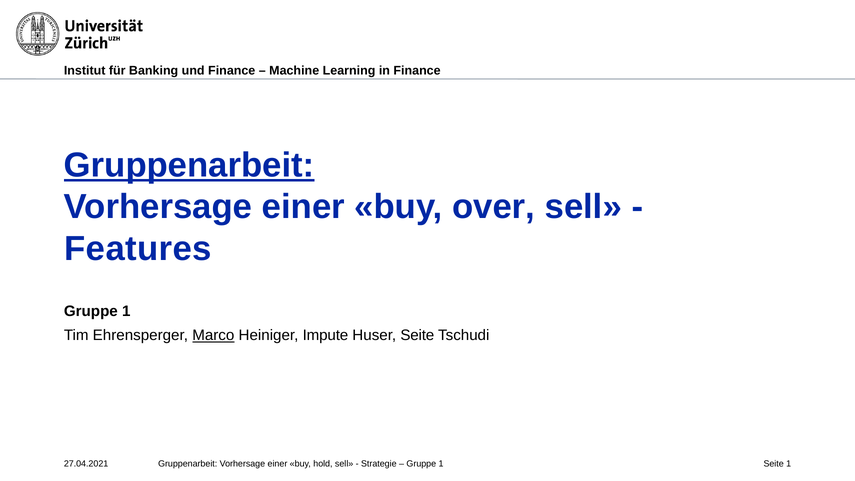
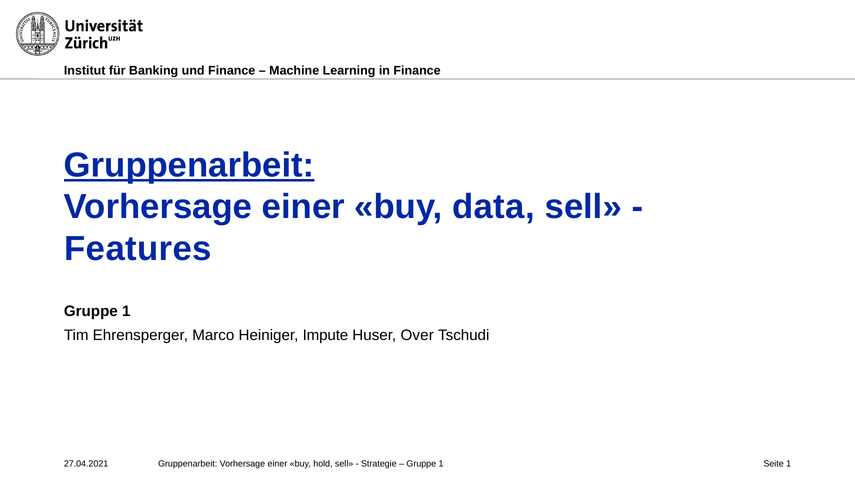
over: over -> data (493, 207)
Marco underline: present -> none (213, 335)
Huser Seite: Seite -> Over (417, 335)
